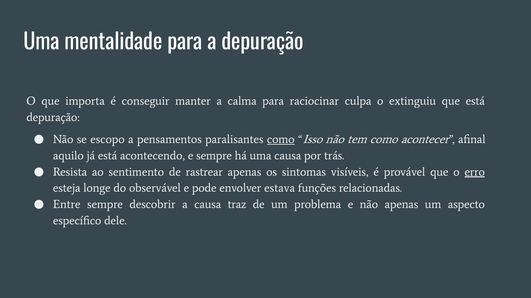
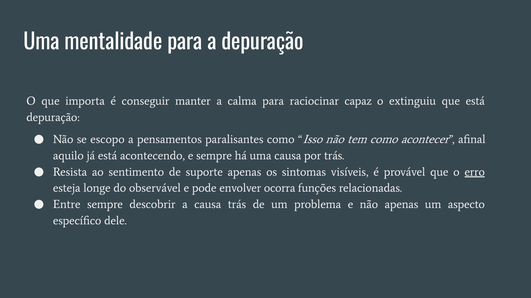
culpa: culpa -> capaz (358, 101)
como underline: present -> none (281, 140)
rastrear: rastrear -> suporte (204, 172)
estava: estava -> ocorra (280, 188)
causa traz: traz -> trás (237, 205)
